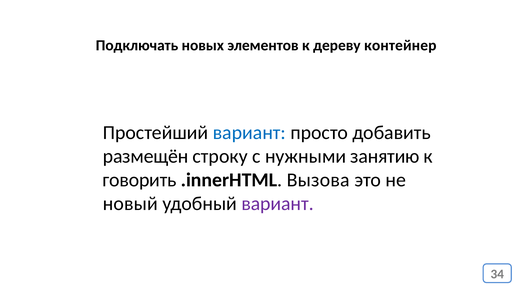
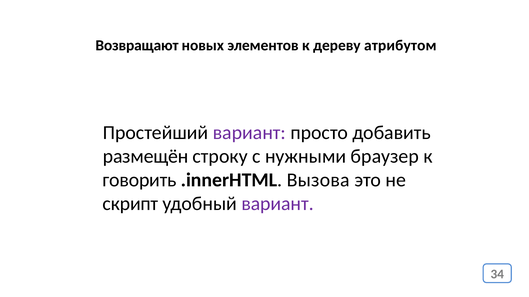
Подключать: Подключать -> Возвращают (137, 45)
контейнер: контейнер -> атрибутом (400, 45)
вариант colour: blue -> purple (249, 133)
занятию: занятию -> браузер (385, 157)
новый: новый -> скрипт (130, 204)
